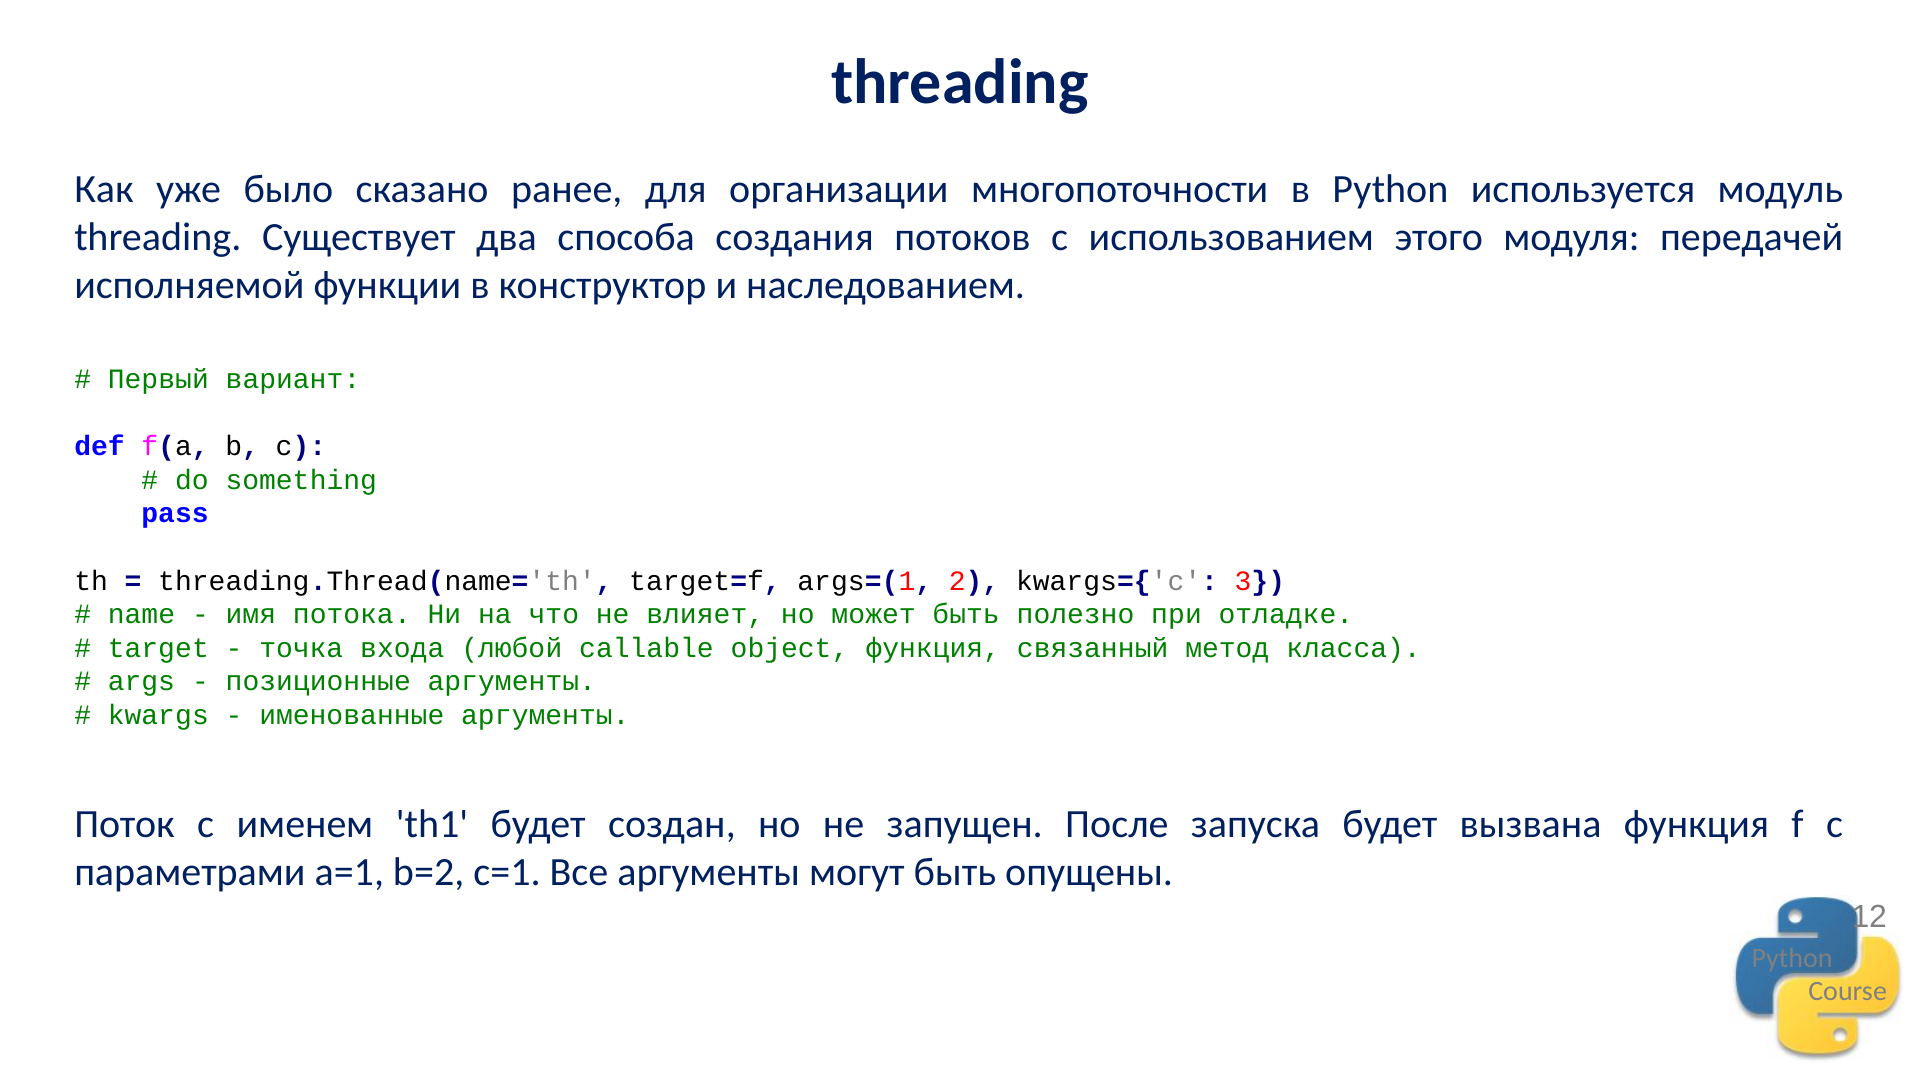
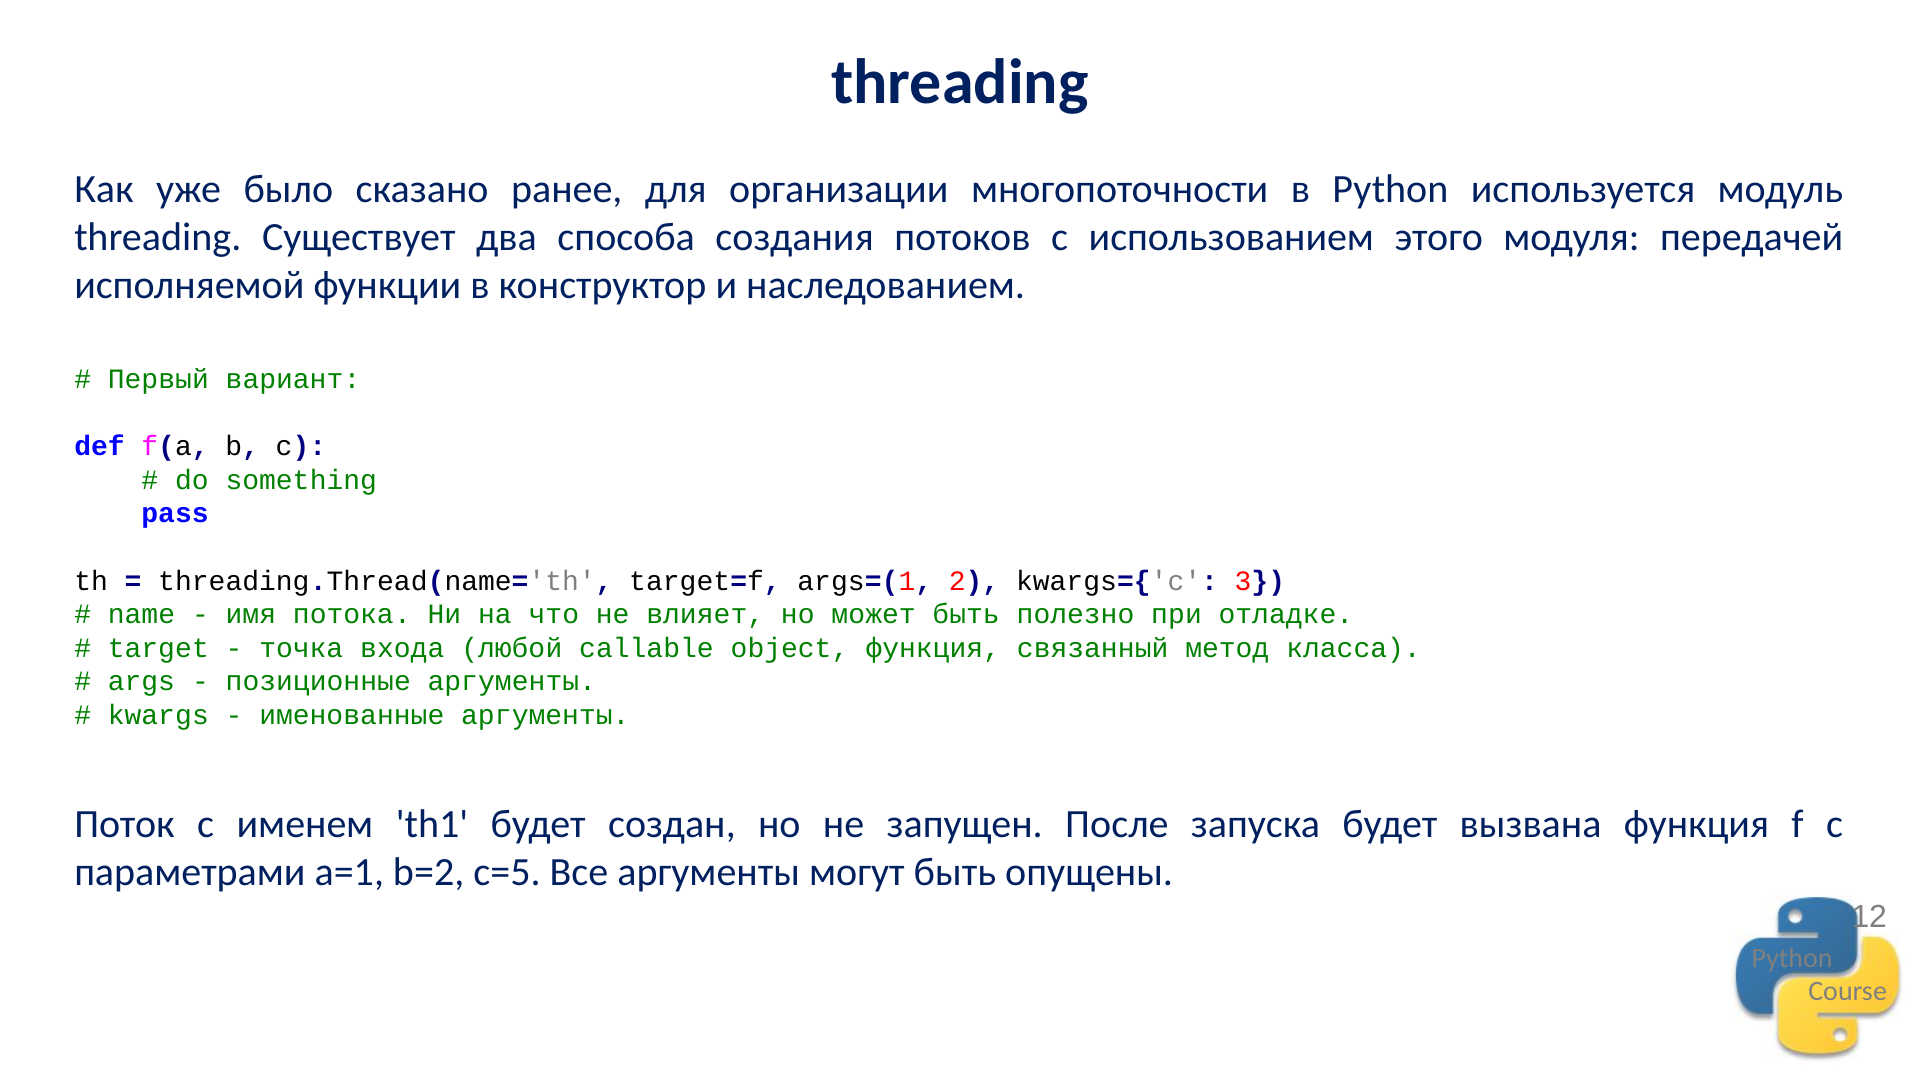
c=1: c=1 -> c=5 (507, 872)
